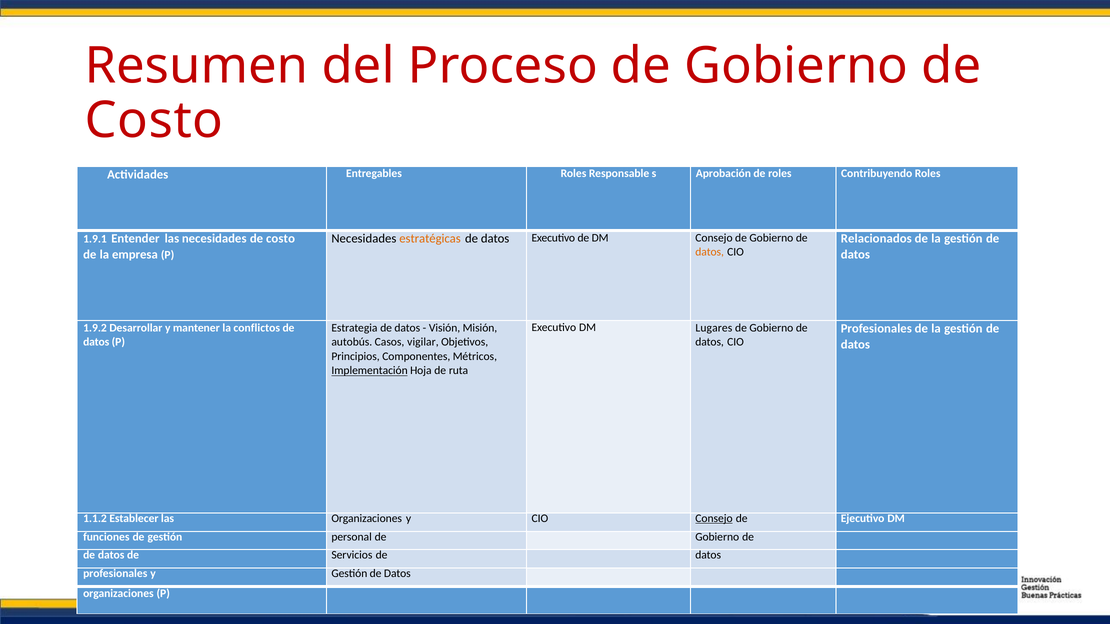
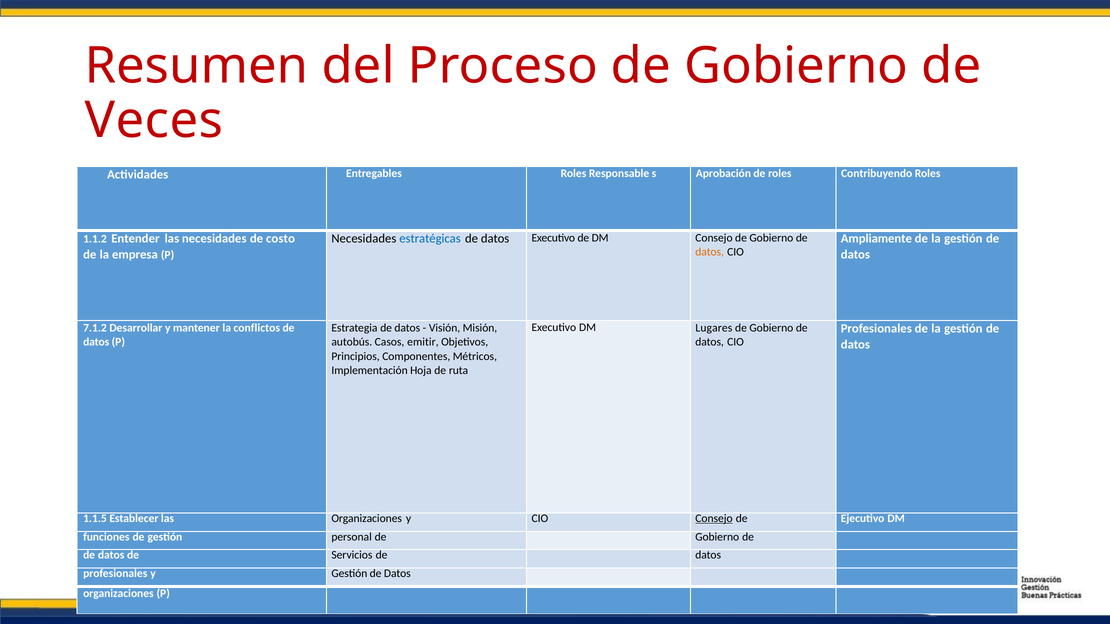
Costo: Costo -> Veces (154, 121)
estratégicas colour: orange -> blue (430, 239)
Relacionados: Relacionados -> Ampliamente (876, 239)
1.9.1: 1.9.1 -> 1.1.2 (95, 239)
1.9.2: 1.9.2 -> 7.1.2 (95, 328)
vigilar: vigilar -> emitir (423, 342)
Implementación underline: present -> none (370, 371)
1.1.2: 1.1.2 -> 1.1.5 (95, 519)
